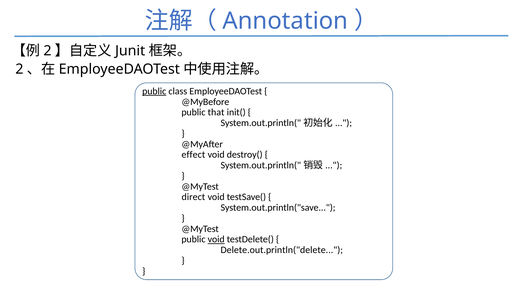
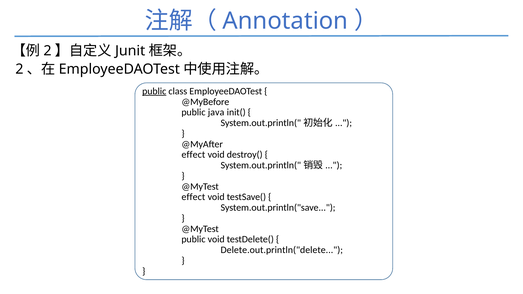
that: that -> java (216, 112)
direct: direct -> effect (193, 197)
void underline: present -> none (216, 240)
